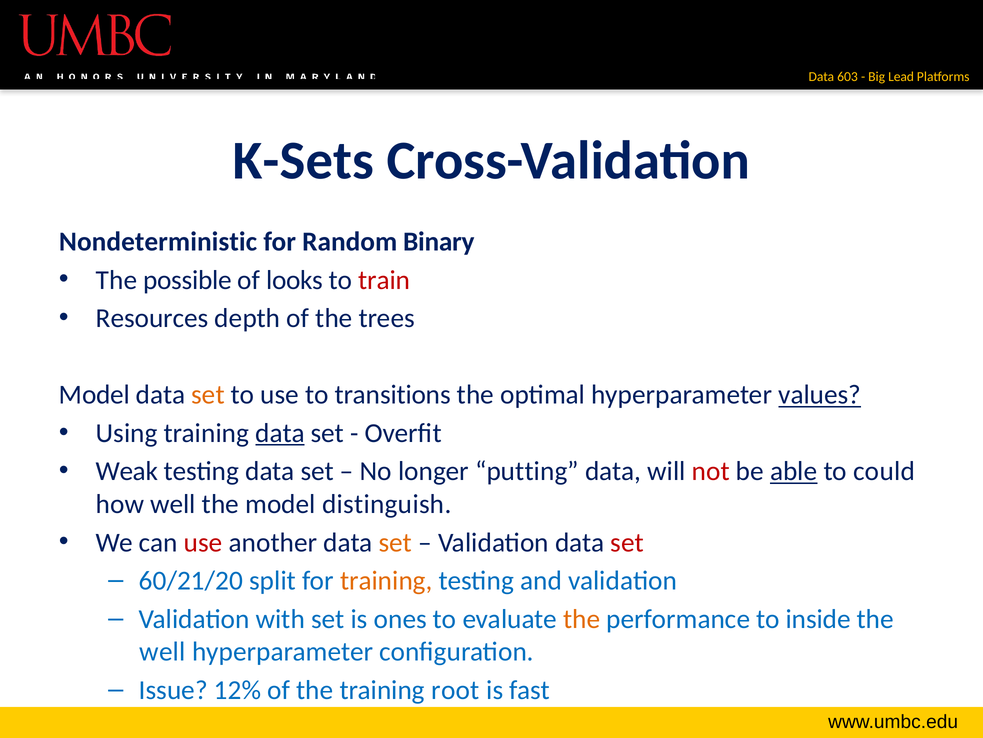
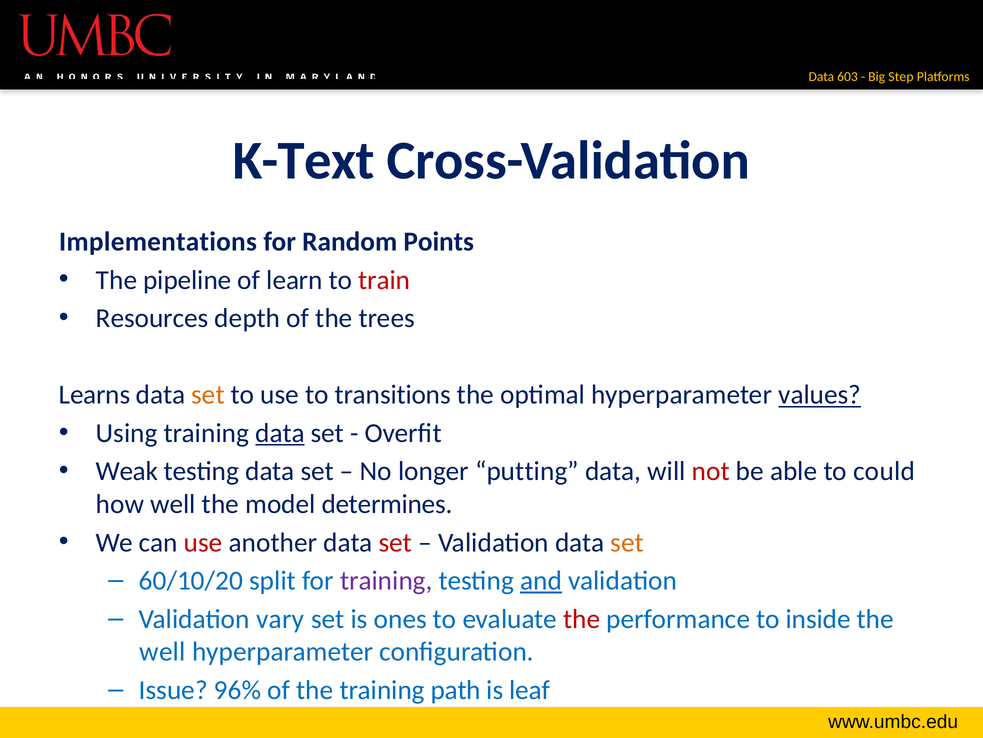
Lead: Lead -> Step (901, 76)
K-Sets: K-Sets -> K-Text (304, 161)
Nondeterministic: Nondeterministic -> Implementations (158, 241)
Binary: Binary -> Points (439, 241)
possible: possible -> pipeline (187, 280)
looks: looks -> learn (295, 280)
Model: Model -> Learns (95, 394)
able underline: present -> none (794, 471)
distinguish: distinguish -> determines (387, 504)
set colour: orange -> red (395, 542)
set colour: red -> orange (627, 542)
60/21/20: 60/21/20 -> 60/10/20 (191, 580)
training colour: orange -> purple (386, 580)
and underline: none -> present (541, 580)
with: with -> vary (280, 618)
the colour: orange -> red (582, 618)
12%: 12% -> 96% (237, 689)
root: root -> path (456, 689)
fast: fast -> leaf (530, 689)
